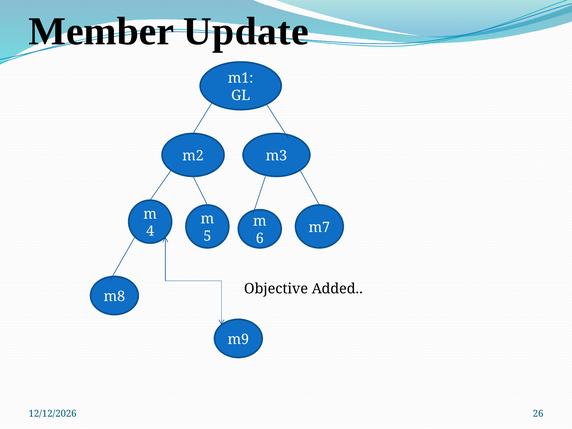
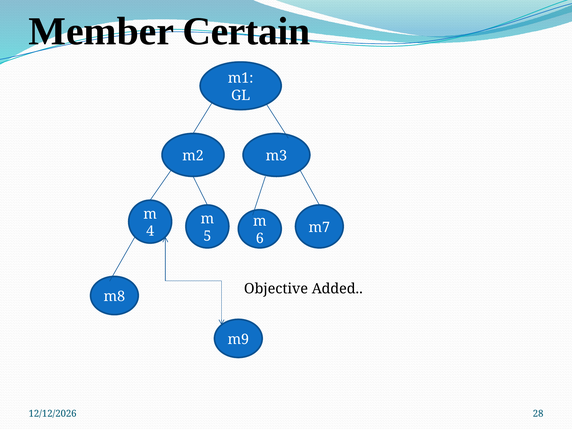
Update: Update -> Certain (246, 31)
26: 26 -> 28 (538, 414)
